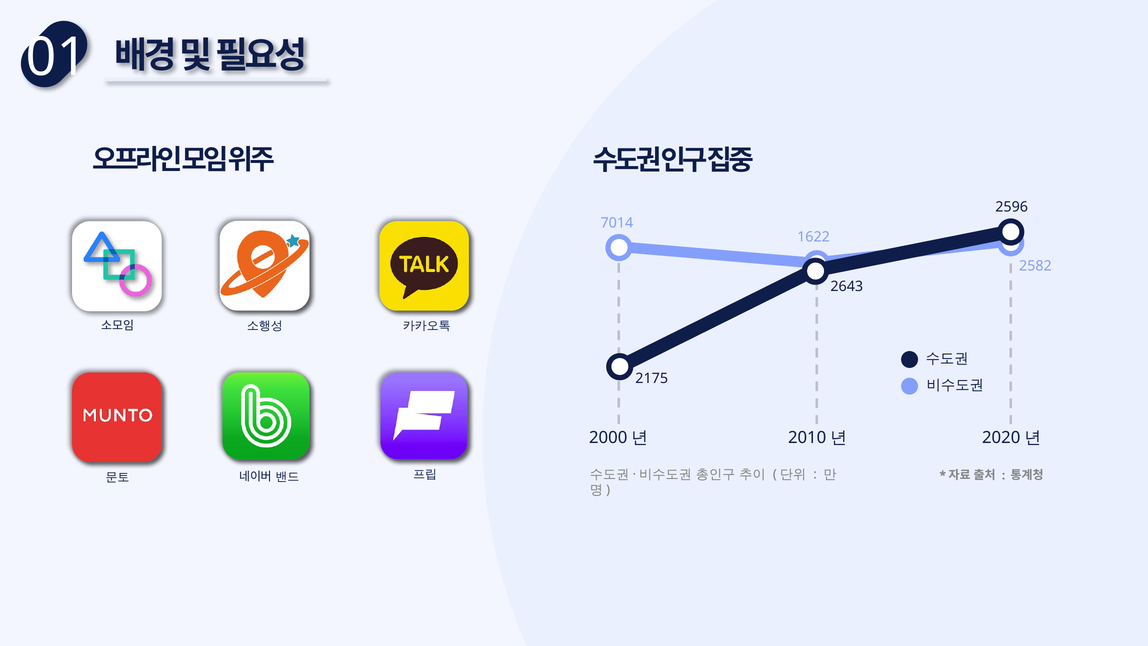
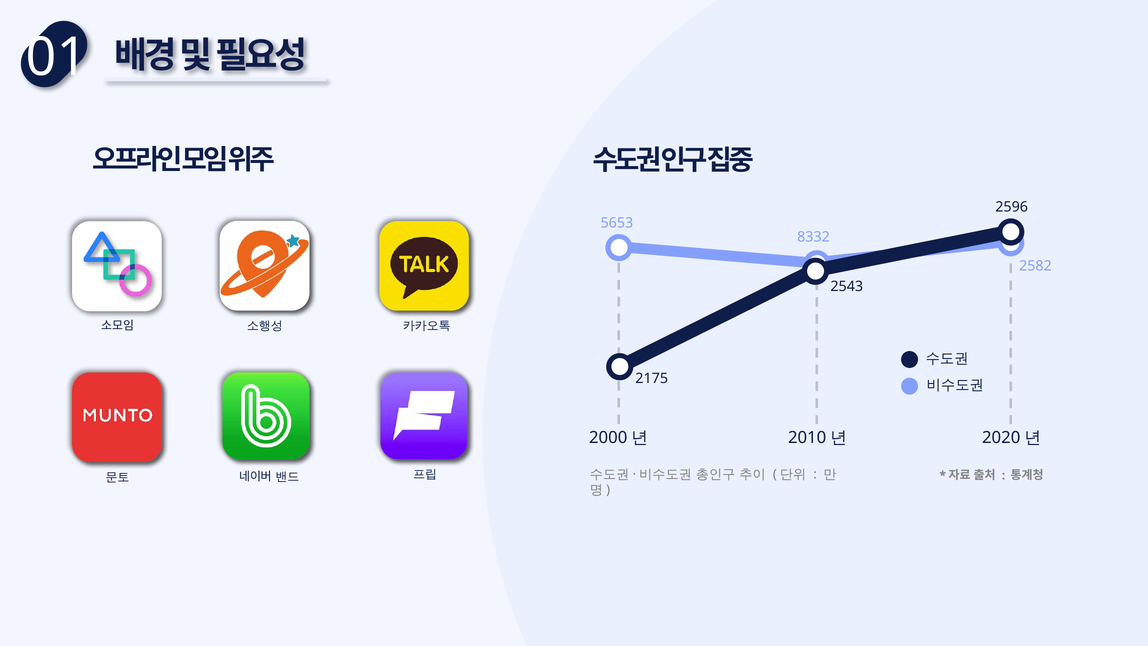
7014: 7014 -> 5653 (617, 223)
1622: 1622 -> 8332 (814, 237)
2643: 2643 -> 2543 (847, 287)
